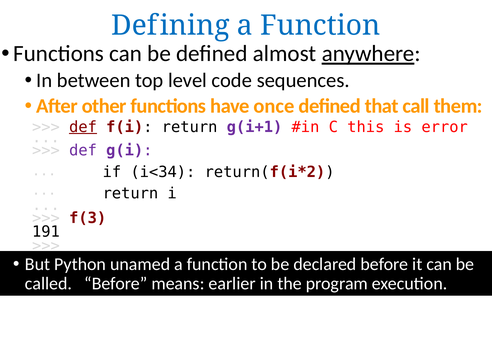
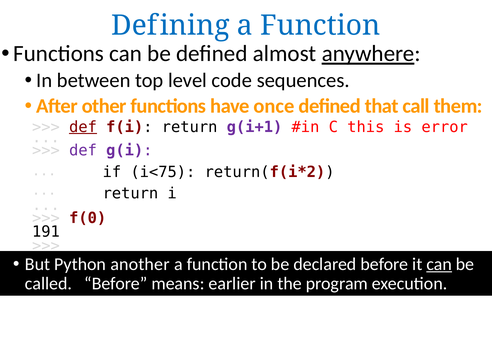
i<34: i<34 -> i<75 (163, 172)
f(3: f(3 -> f(0 (88, 218)
unamed: unamed -> another (140, 264)
can underline: none -> present (439, 264)
